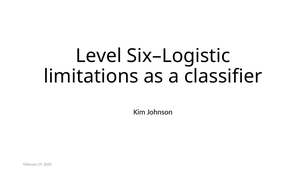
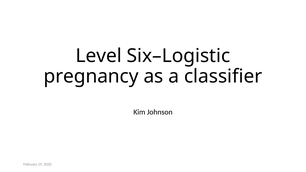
limitations: limitations -> pregnancy (91, 76)
